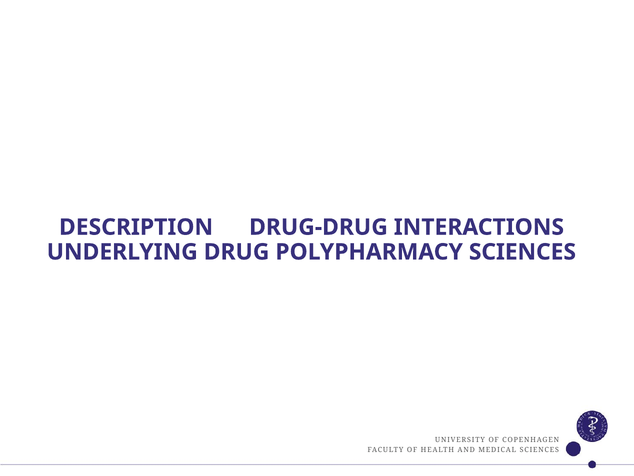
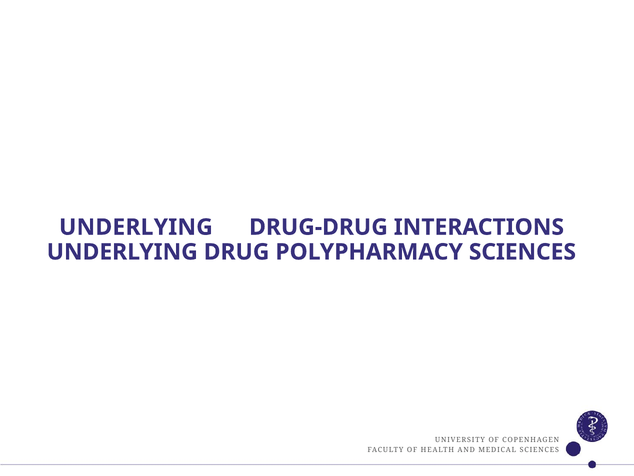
DESCRIPTION: DESCRIPTION -> UNDERLYING (136, 227)
